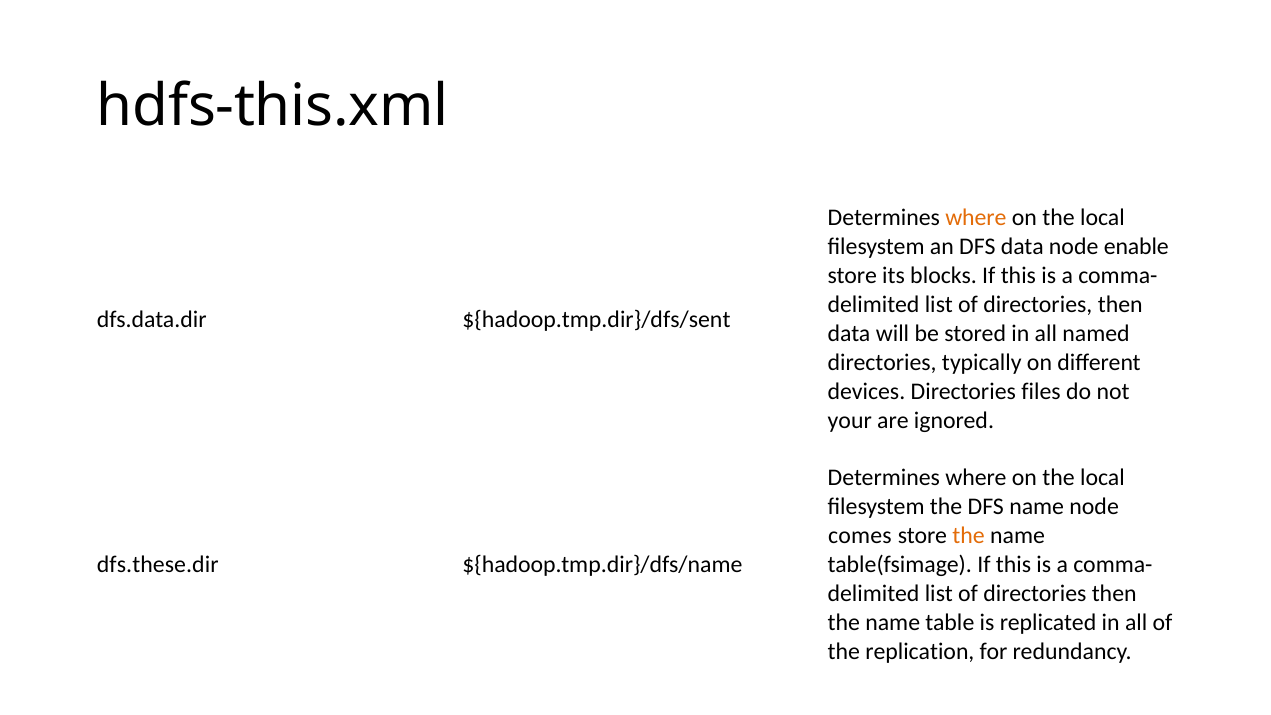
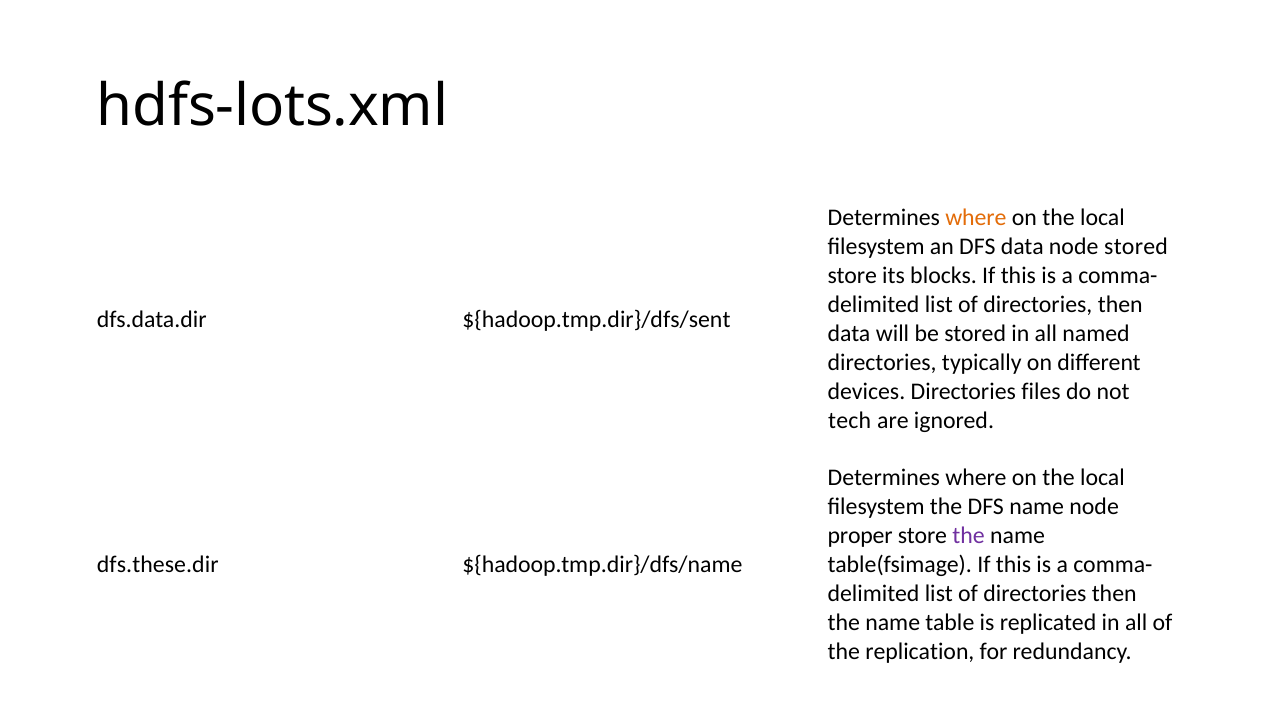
hdfs-this.xml: hdfs-this.xml -> hdfs-lots.xml (273, 107)
node enable: enable -> stored (1136, 247)
your: your -> tech (850, 421)
comes: comes -> proper (860, 536)
the colour: orange -> purple (969, 536)
